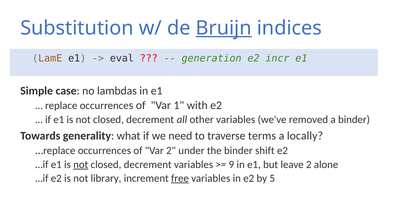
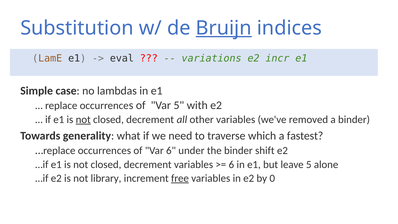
generation: generation -> variations (212, 58)
Var 1: 1 -> 5 (179, 105)
not underline: none -> present (83, 119)
terms: terms -> which (262, 136)
locally: locally -> fastest (305, 136)
Var 2: 2 -> 6 (171, 151)
not underline: present -> none (81, 164)
9: 9 -> 6 (231, 164)
leave 2: 2 -> 5 (309, 164)
5: 5 -> 0 (272, 178)
